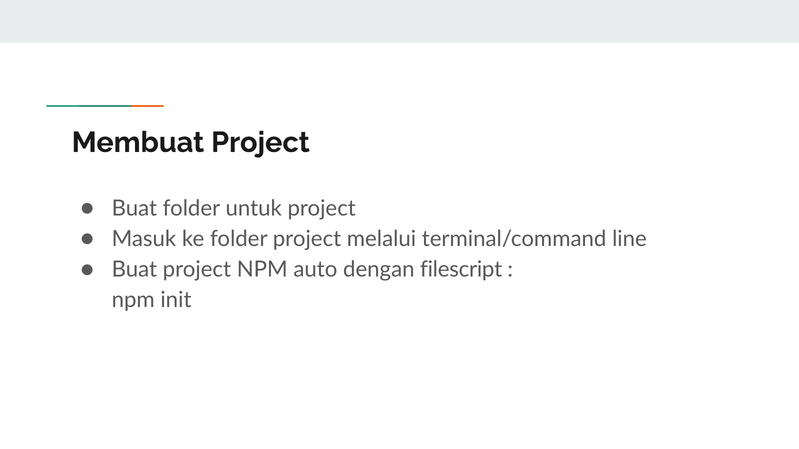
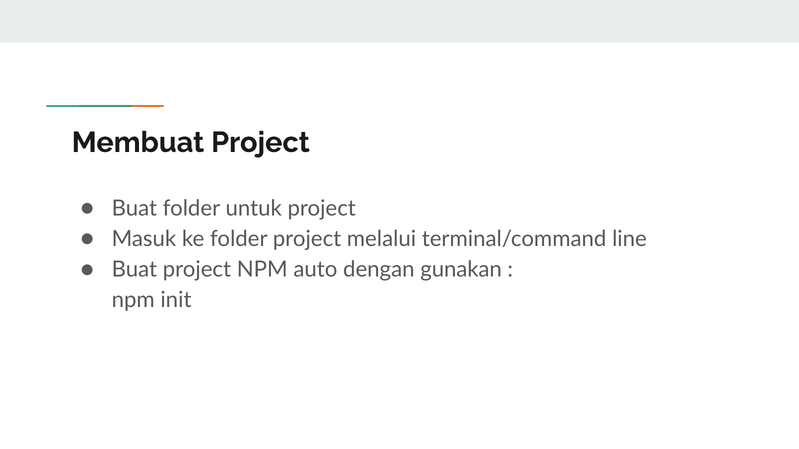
filescript: filescript -> gunakan (461, 270)
